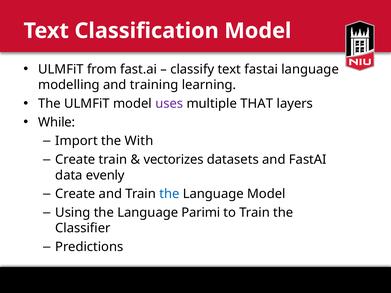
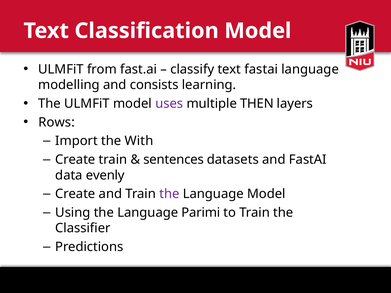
training: training -> consists (154, 85)
THAT: THAT -> THEN (257, 104)
While: While -> Rows (57, 122)
vectorizes: vectorizes -> sentences (174, 160)
the colour: blue -> purple (169, 194)
